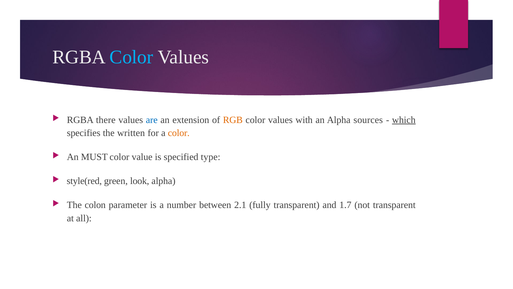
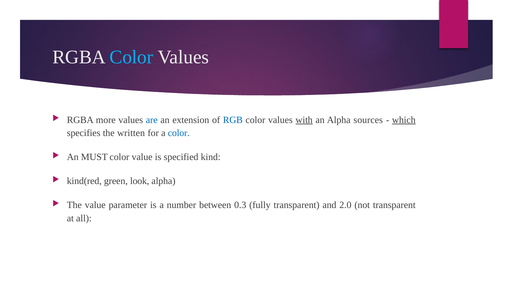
there: there -> more (106, 120)
RGB colour: orange -> blue (233, 120)
with underline: none -> present (304, 120)
color colour: orange -> blue (179, 133)
type: type -> kind (211, 157)
style(red: style(red -> kind(red (84, 181)
The colon: colon -> value (95, 205)
2.1: 2.1 -> 0.3 (240, 205)
1.7: 1.7 -> 2.0 (345, 205)
